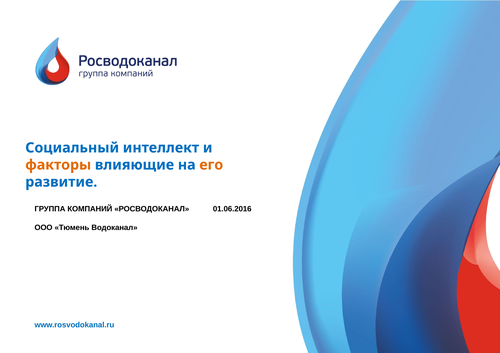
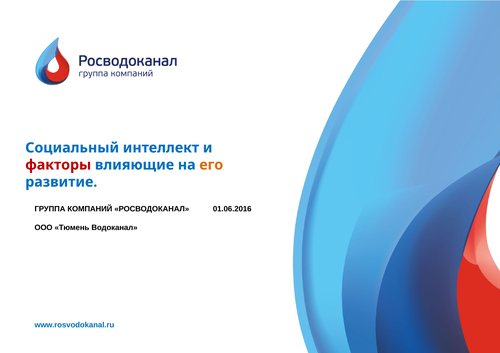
факторы colour: orange -> red (58, 165)
